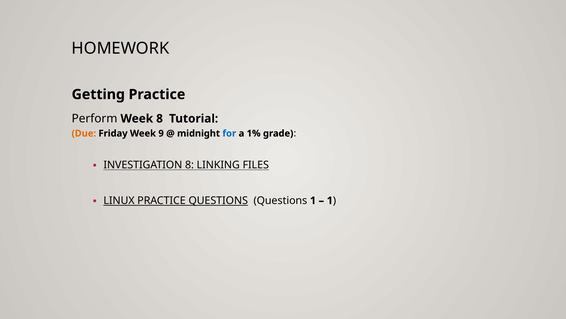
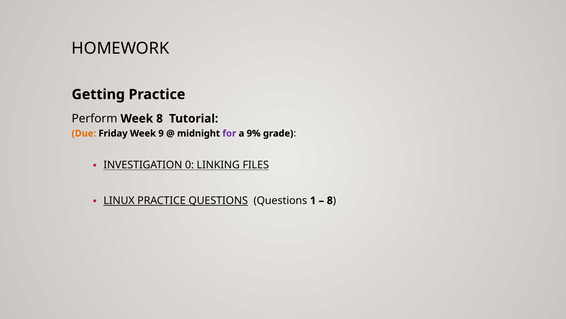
for colour: blue -> purple (229, 133)
1%: 1% -> 9% (254, 133)
INVESTIGATION 8: 8 -> 0 (189, 165)
1: 1 -> 8 (330, 200)
